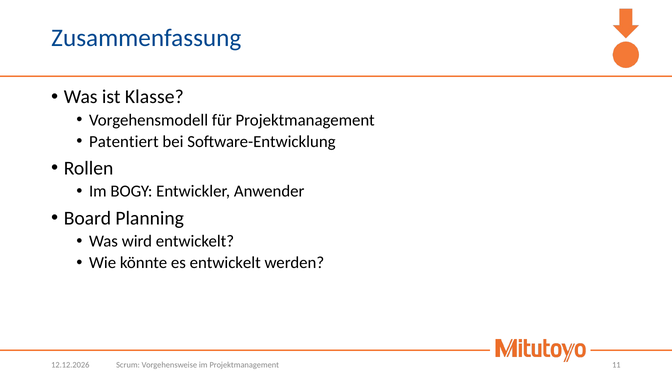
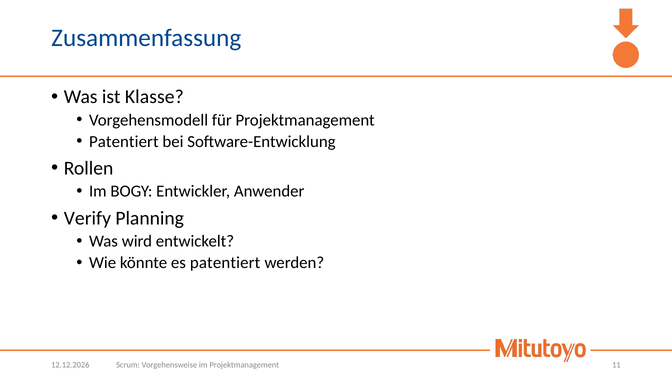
Board: Board -> Verify (87, 218)
es entwickelt: entwickelt -> patentiert (225, 263)
